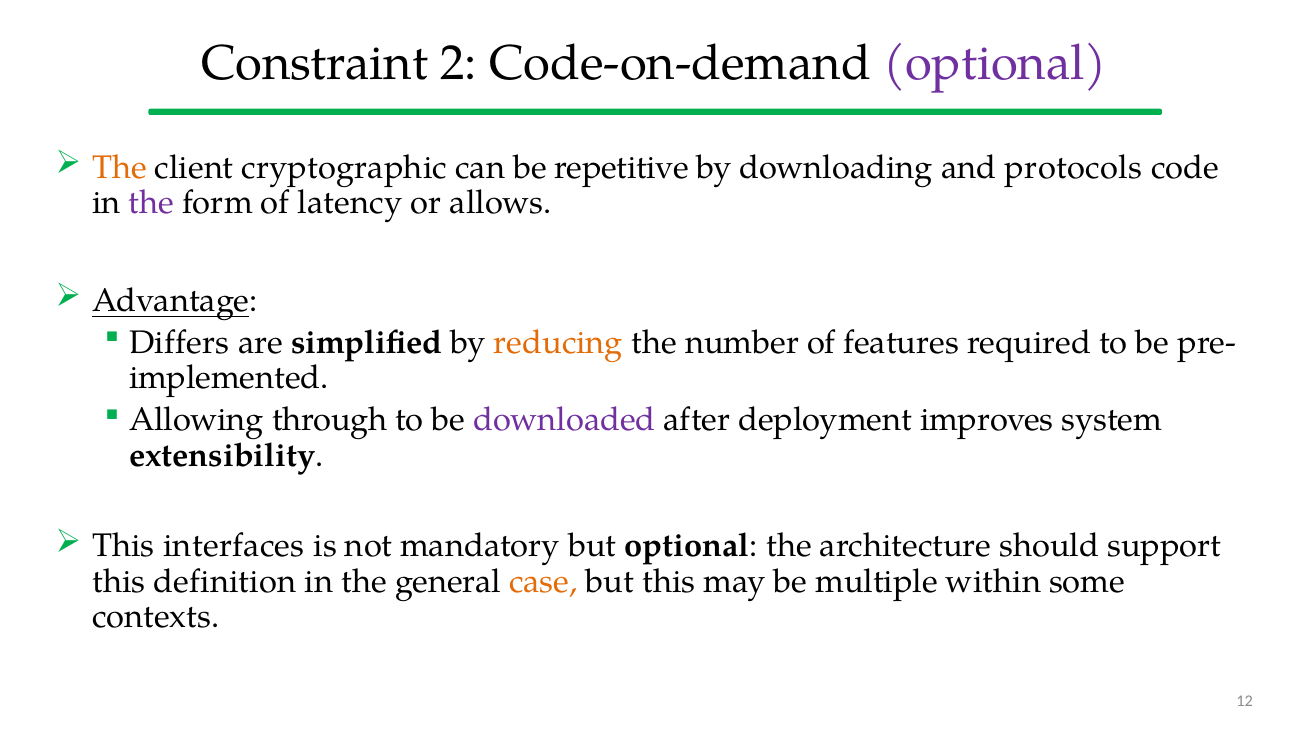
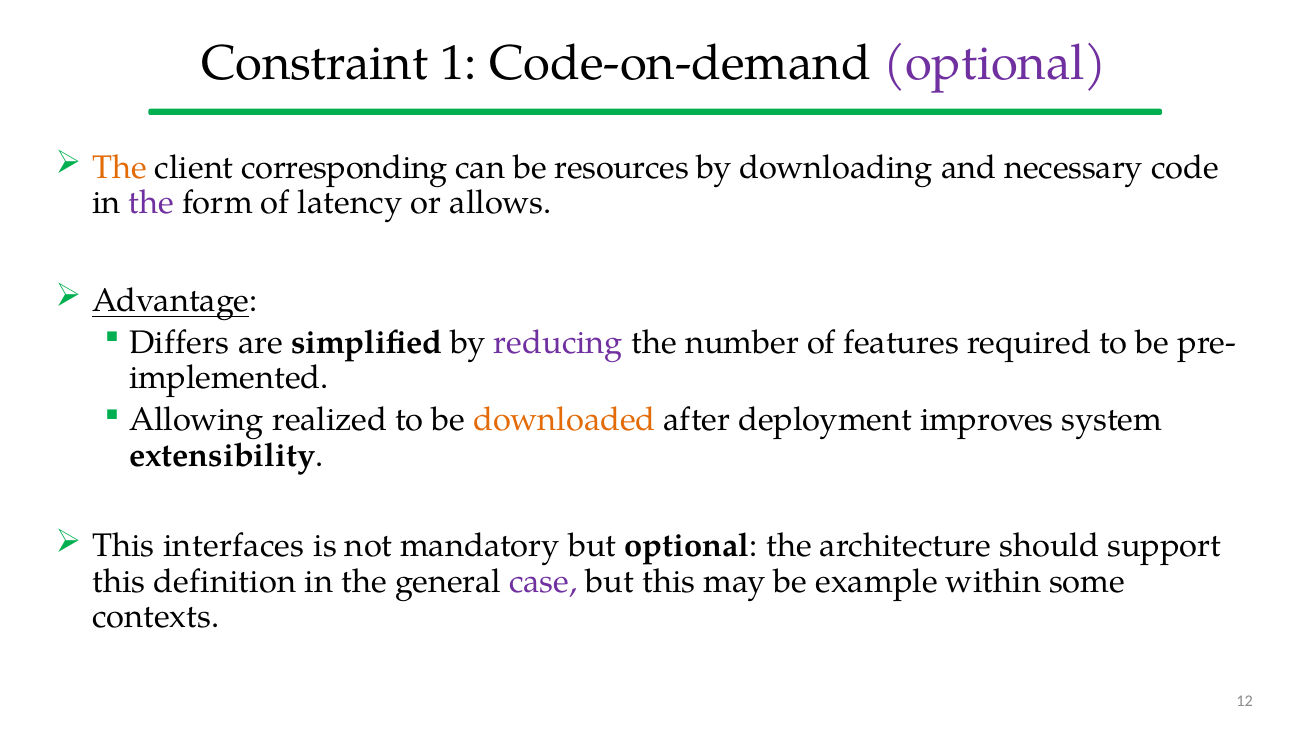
2: 2 -> 1 (459, 63)
cryptographic: cryptographic -> corresponding (345, 168)
repetitive: repetitive -> resources (622, 168)
protocols: protocols -> necessary (1074, 168)
reducing colour: orange -> purple (559, 343)
through: through -> realized (330, 420)
downloaded colour: purple -> orange (564, 420)
case colour: orange -> purple (543, 581)
multiple: multiple -> example (877, 581)
